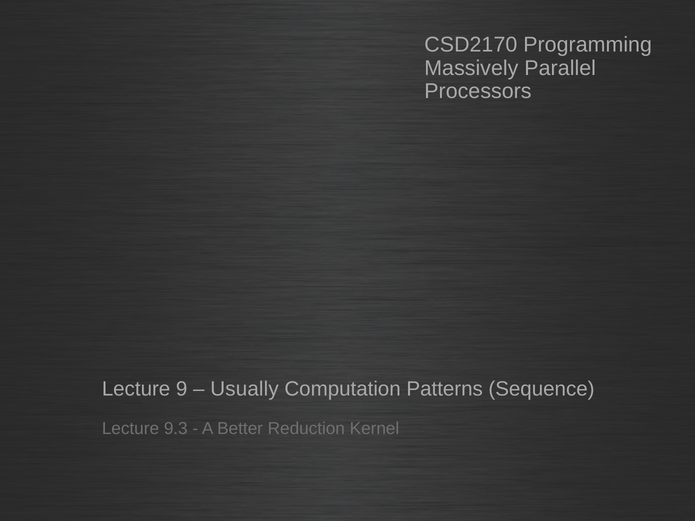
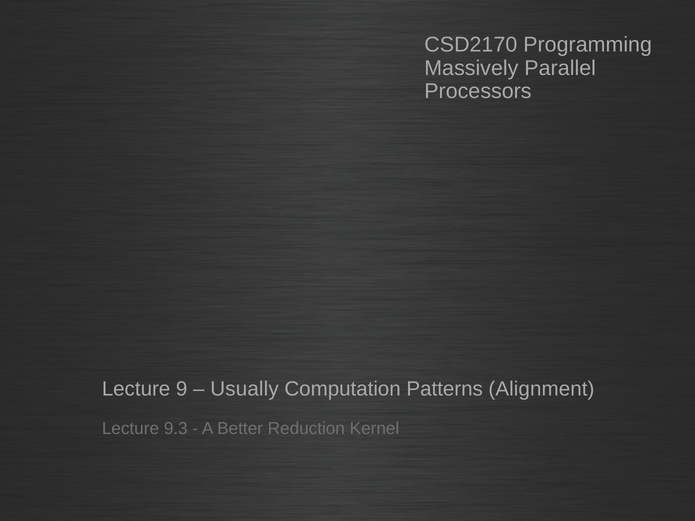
Sequence: Sequence -> Alignment (541, 389)
